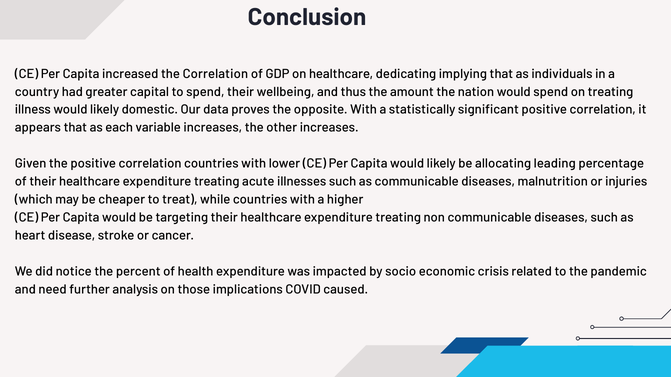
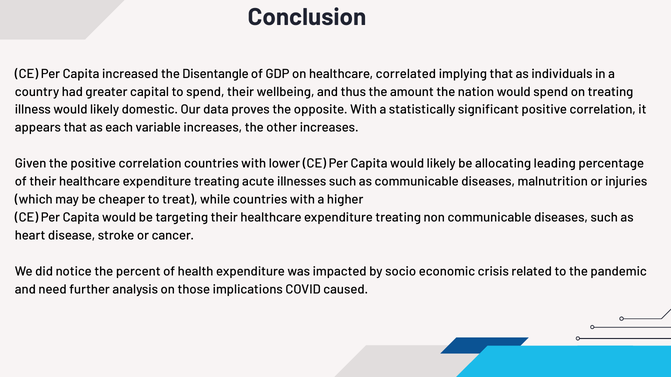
the Correlation: Correlation -> Disentangle (216, 74)
dedicating: dedicating -> correlated (406, 74)
